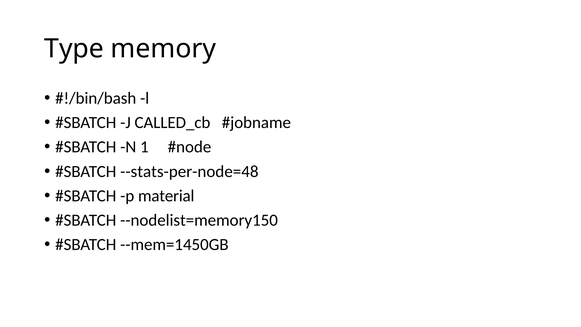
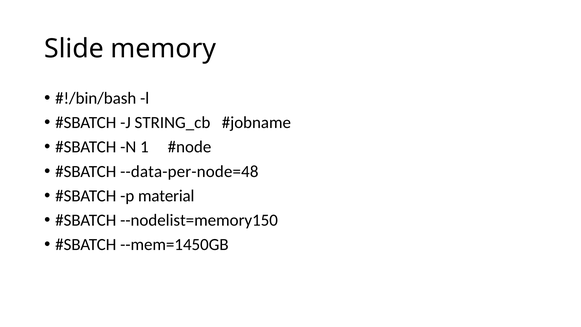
Type: Type -> Slide (74, 49)
CALLED_cb: CALLED_cb -> STRING_cb (172, 123)
--stats-per-node=48: --stats-per-node=48 -> --data-per-node=48 (189, 171)
